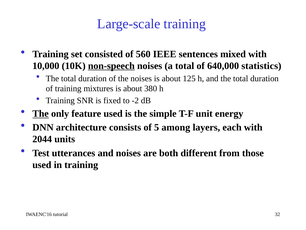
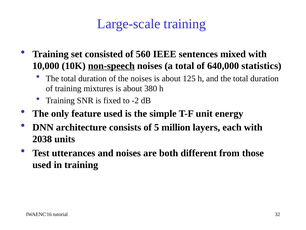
The underline: present -> none (41, 113)
among: among -> million (176, 127)
2044: 2044 -> 2038 (42, 139)
